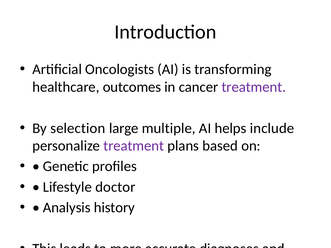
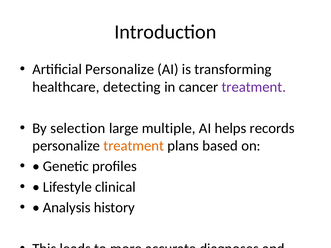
Artificial Oncologists: Oncologists -> Personalize (120, 69)
healthcare outcomes: outcomes -> detecting (132, 87)
include: include -> records (272, 128)
treatment colour: purple -> orange (134, 146)
doctor: doctor -> clinical (115, 187)
